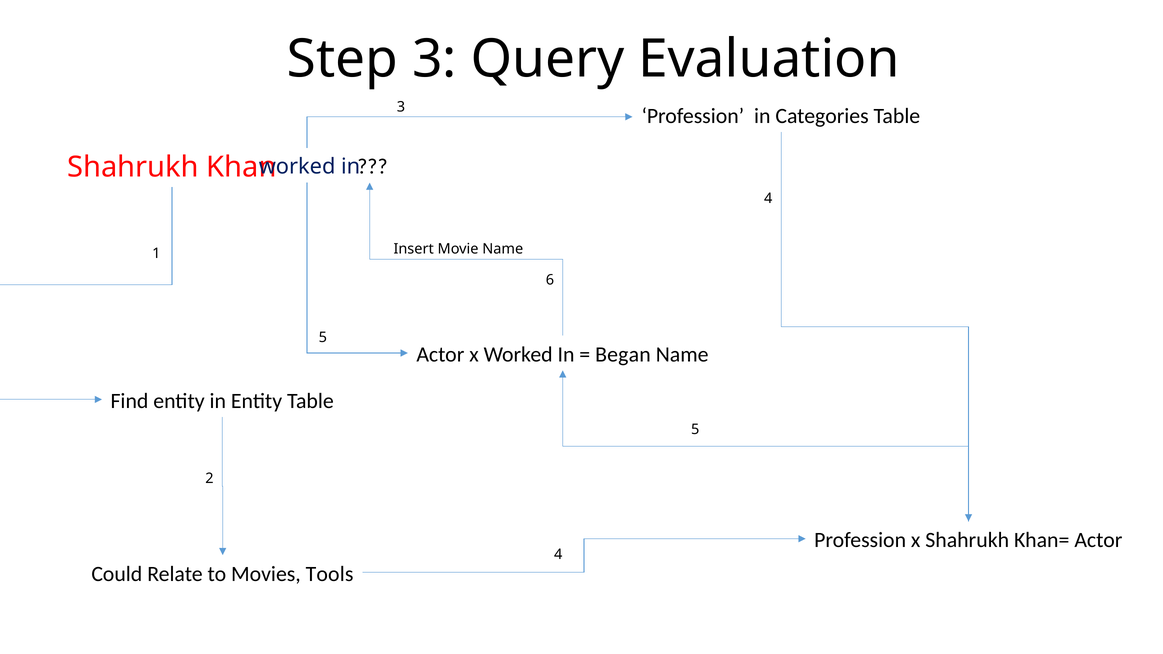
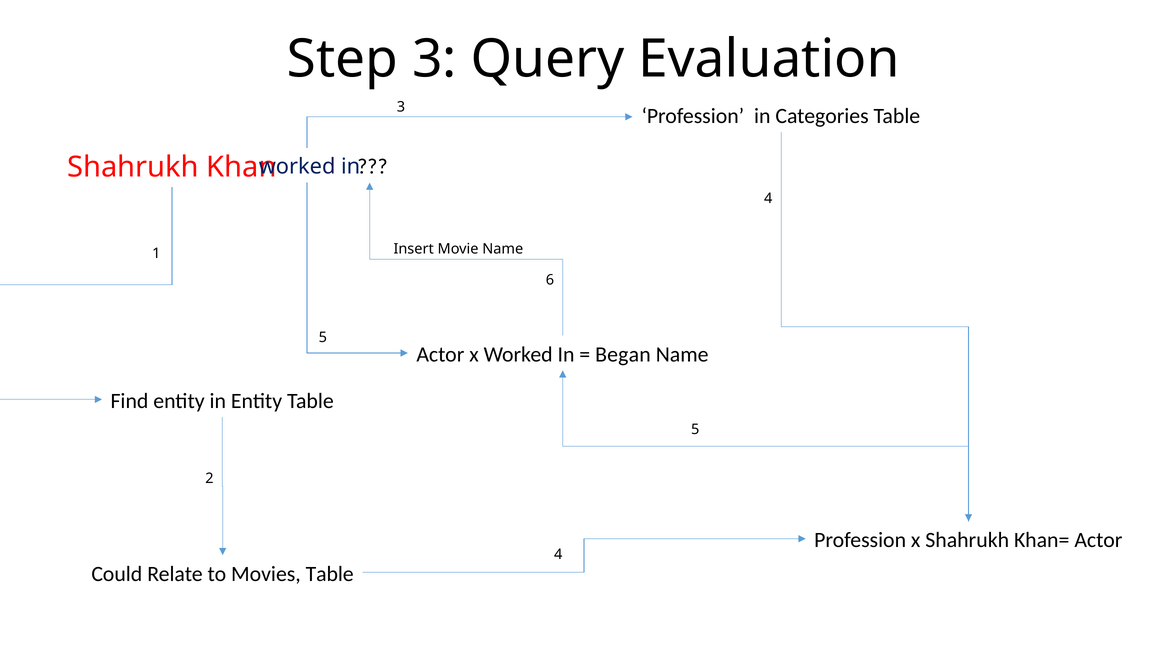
Movies Tools: Tools -> Table (330, 574)
